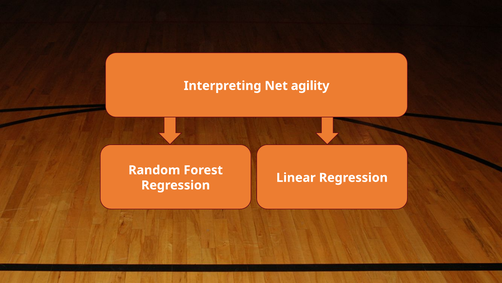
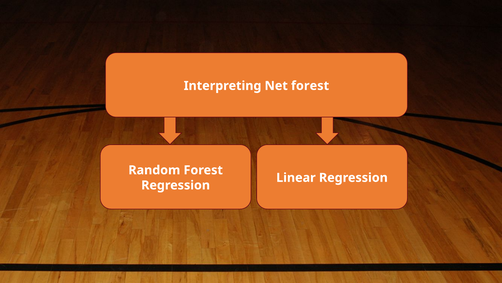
Net agility: agility -> forest (310, 86)
